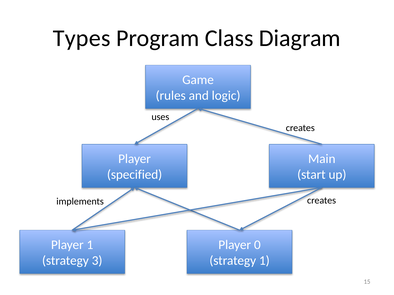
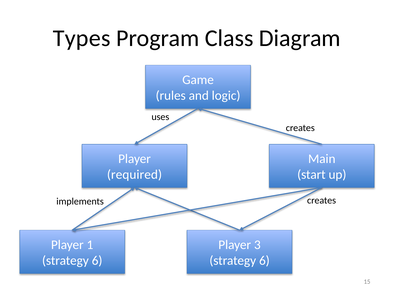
specified: specified -> required (134, 175)
0: 0 -> 3 (257, 245)
3: 3 -> 6 (97, 261)
1: 1 -> 6 (264, 261)
